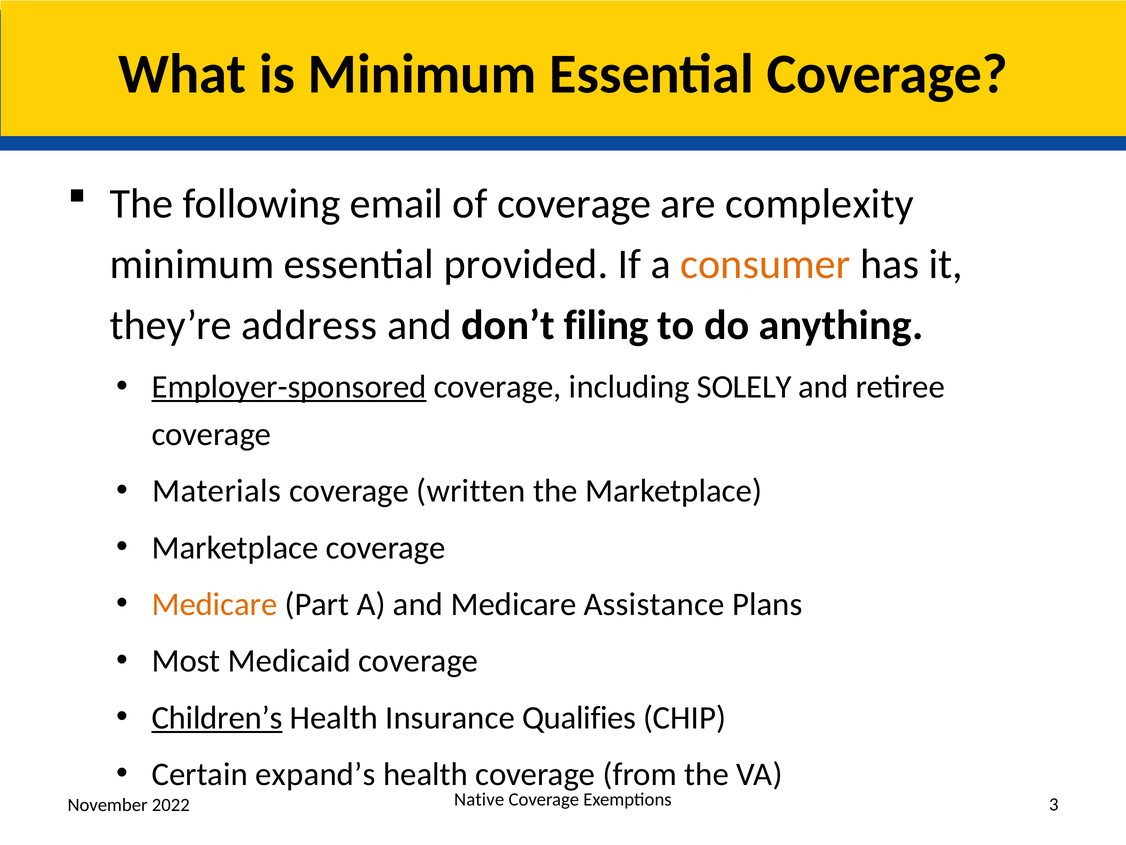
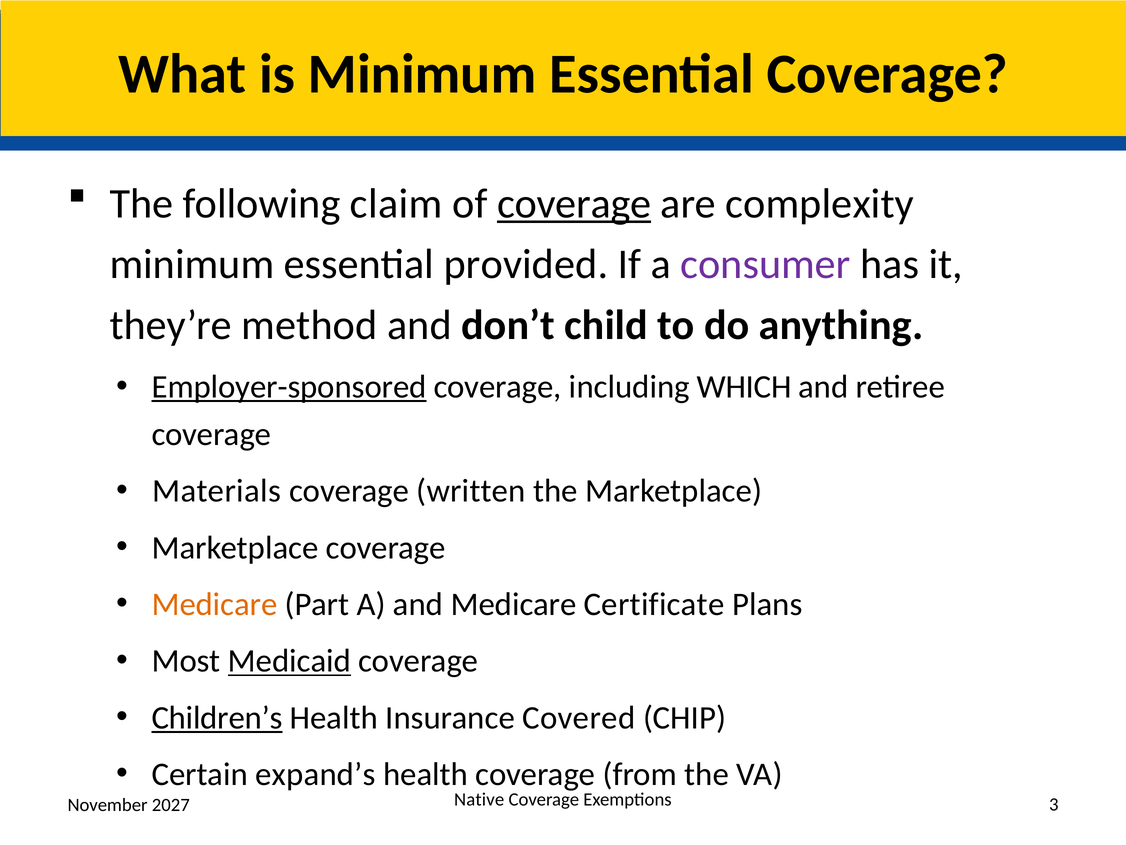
email: email -> claim (396, 204)
coverage underline: none -> present (574, 204)
consumer colour: orange -> purple (766, 264)
address: address -> method (309, 325)
filing: filing -> child (606, 325)
SOLELY: SOLELY -> WHICH (744, 387)
Assistance: Assistance -> Certificate (654, 604)
Medicaid underline: none -> present (289, 661)
Qualifies: Qualifies -> Covered (579, 717)
2022: 2022 -> 2027 (171, 804)
